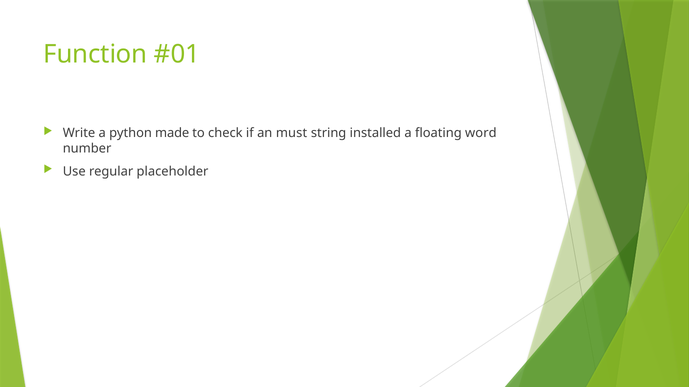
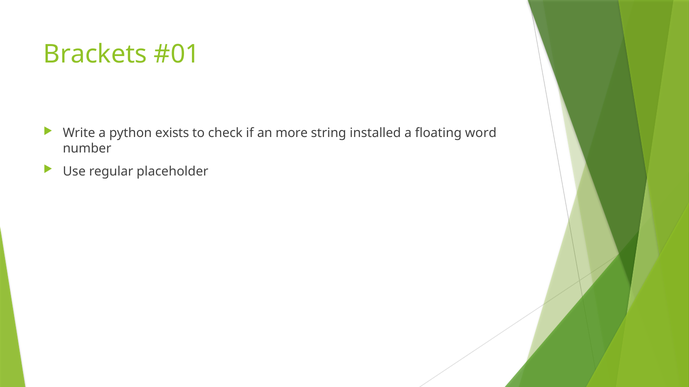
Function: Function -> Brackets (95, 54)
made: made -> exists (172, 133)
must: must -> more (292, 133)
